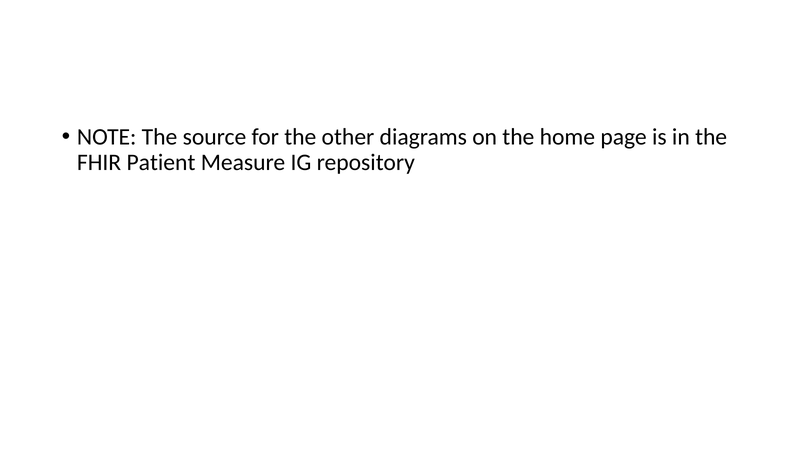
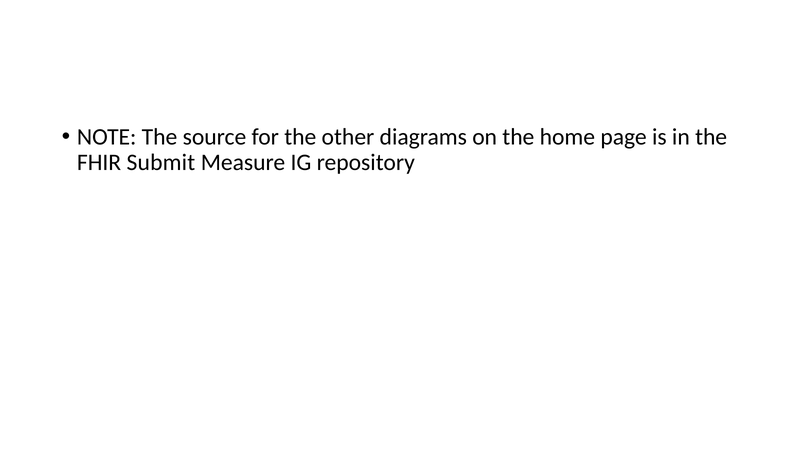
Patient: Patient -> Submit (161, 162)
